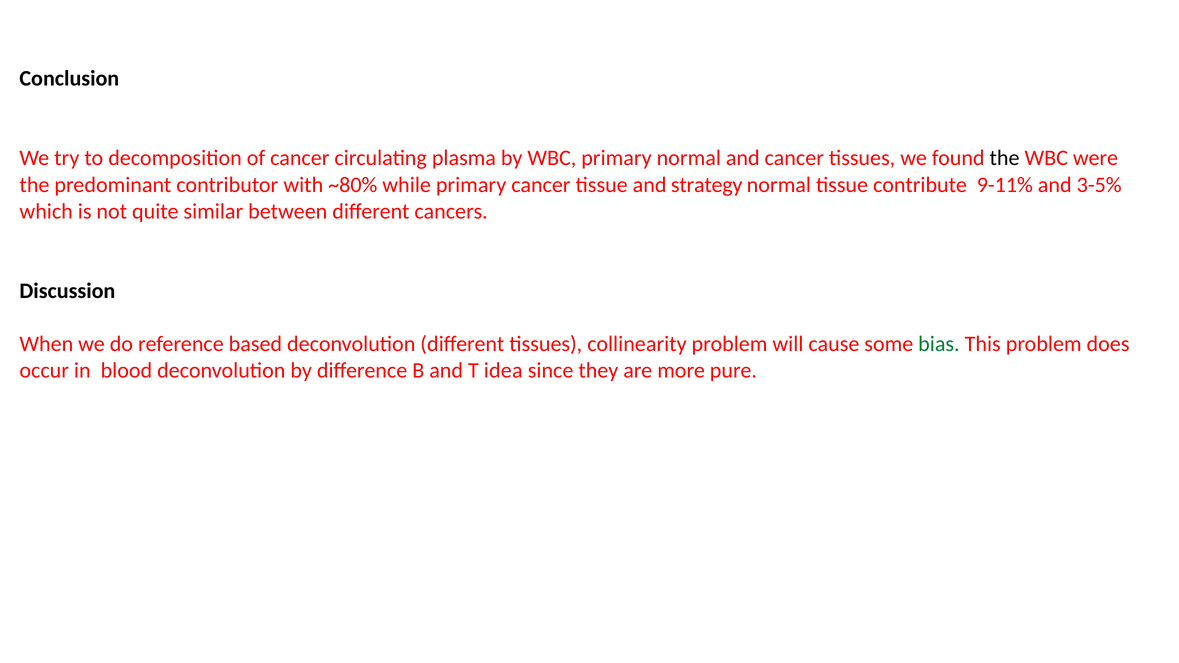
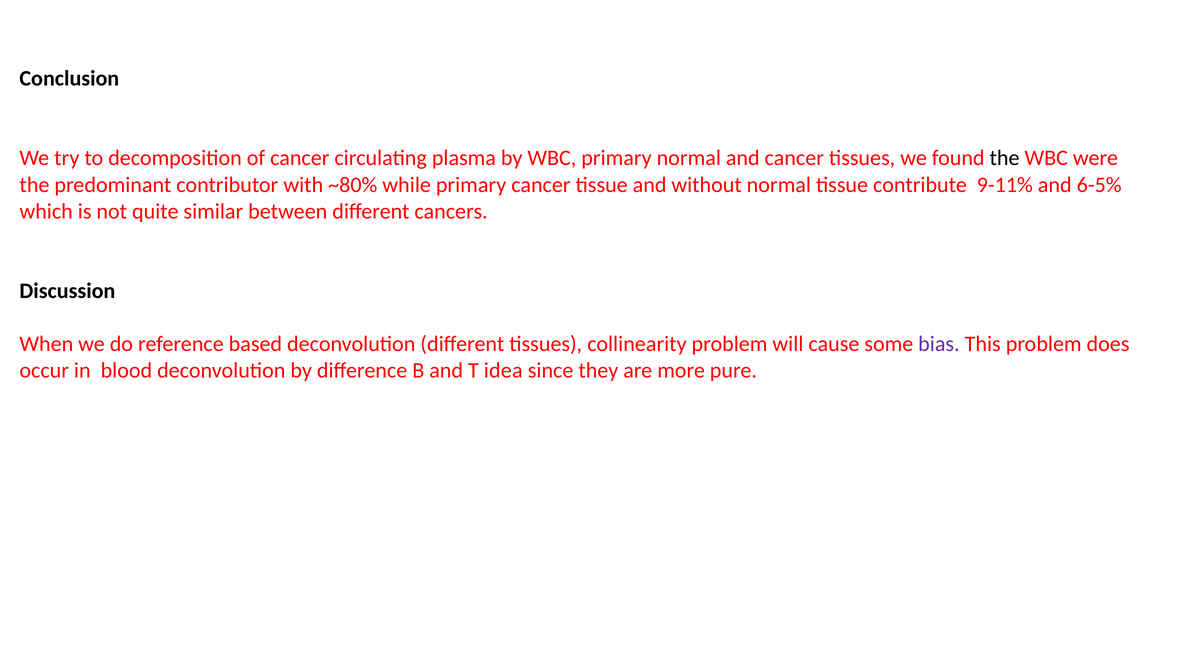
strategy: strategy -> without (707, 185)
3-5%: 3-5% -> 6-5% (1099, 185)
bias colour: green -> purple (939, 344)
